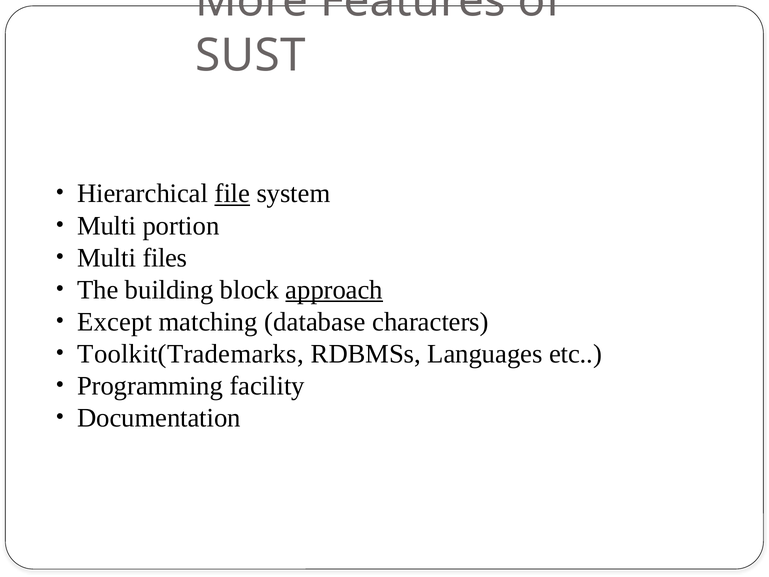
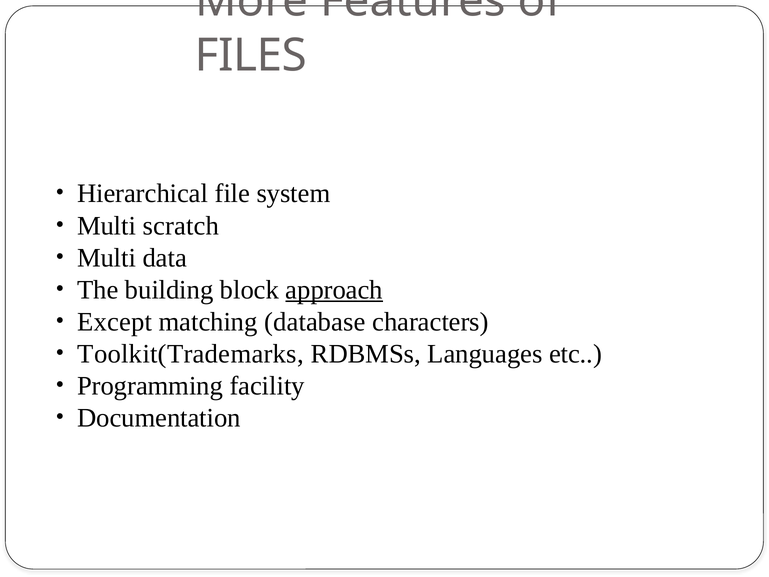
SUST: SUST -> FILES (251, 56)
file underline: present -> none (232, 194)
portion: portion -> scratch (181, 226)
files: files -> data (165, 258)
